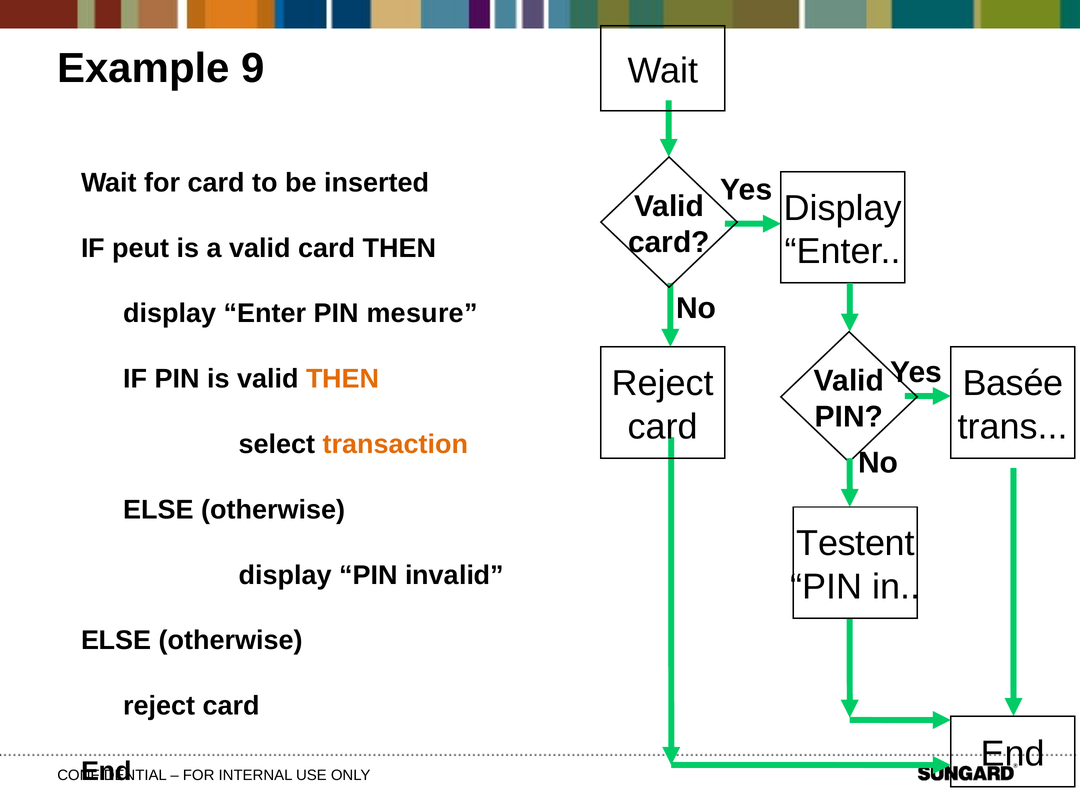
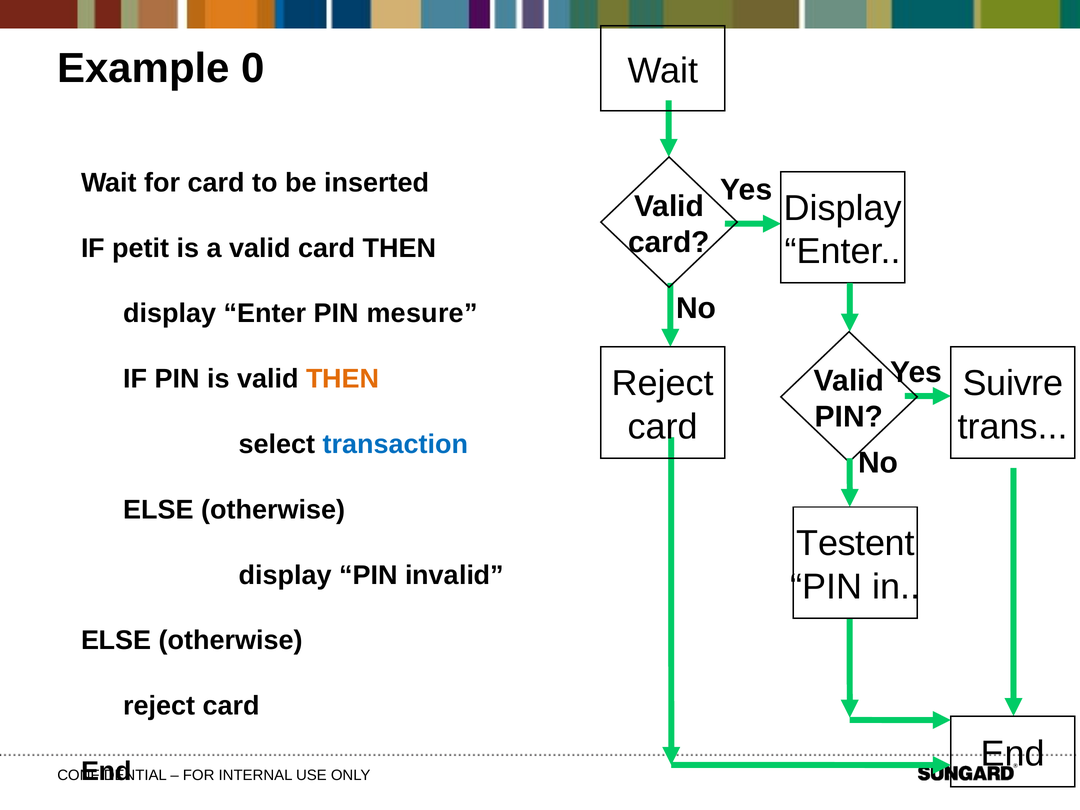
9: 9 -> 0 (253, 68)
peut: peut -> petit (141, 248)
Basée: Basée -> Suivre (1013, 383)
transaction colour: orange -> blue (395, 444)
